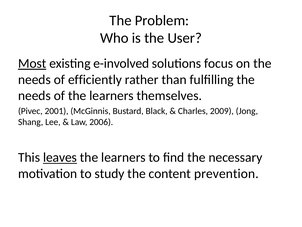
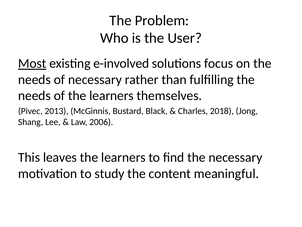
of efficiently: efficiently -> necessary (95, 79)
2001: 2001 -> 2013 (57, 111)
2009: 2009 -> 2018 (222, 111)
leaves underline: present -> none (60, 157)
prevention: prevention -> meaningful (226, 173)
